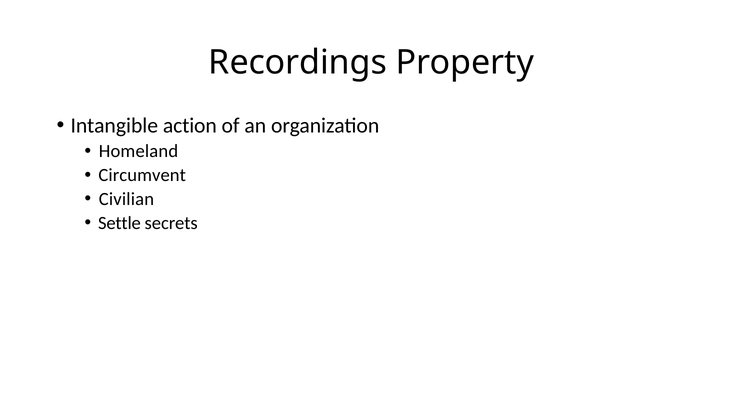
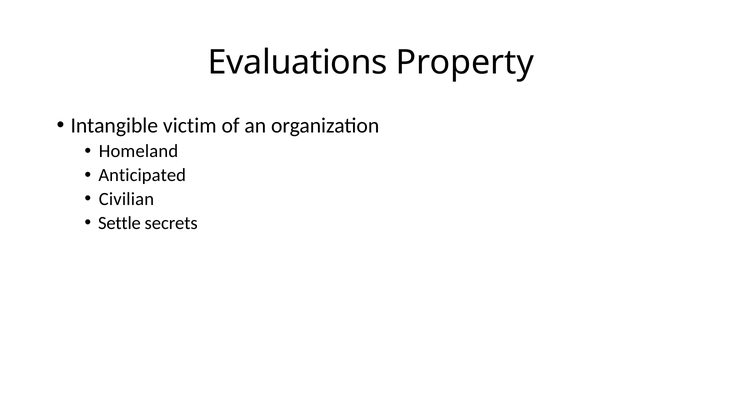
Recordings: Recordings -> Evaluations (298, 62)
action: action -> victim (190, 126)
Circumvent: Circumvent -> Anticipated (142, 175)
